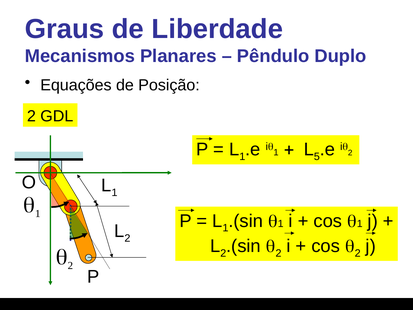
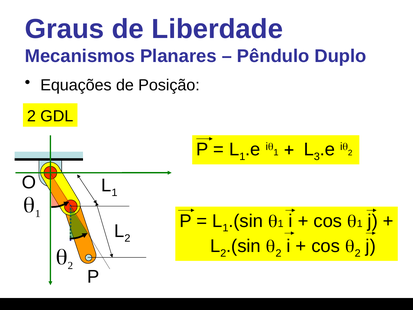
5: 5 -> 3 (317, 157)
